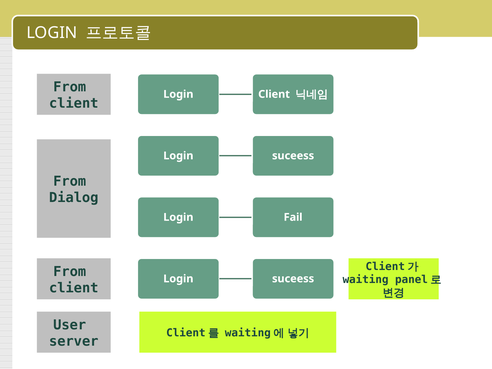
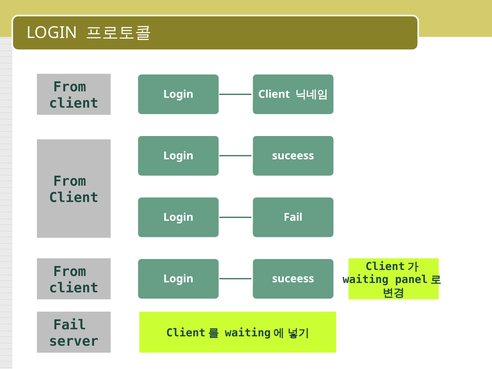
Dialog: Dialog -> Client (74, 198)
User: User -> Fail (70, 325)
